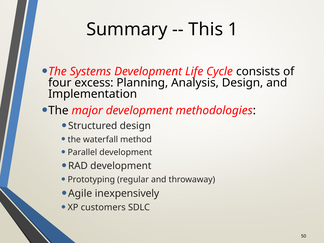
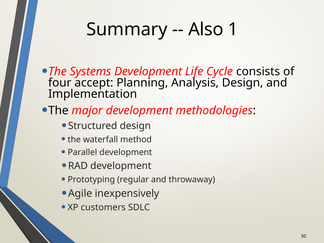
This: This -> Also (206, 29)
excess: excess -> accept (94, 83)
